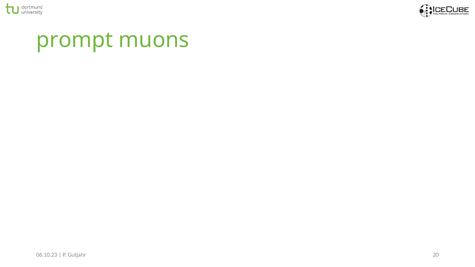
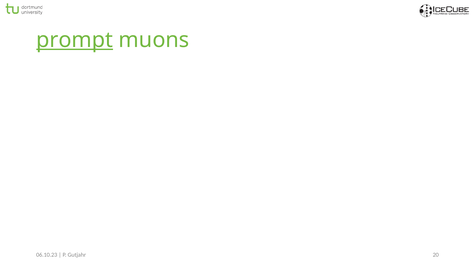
prompt underline: none -> present (75, 40)
